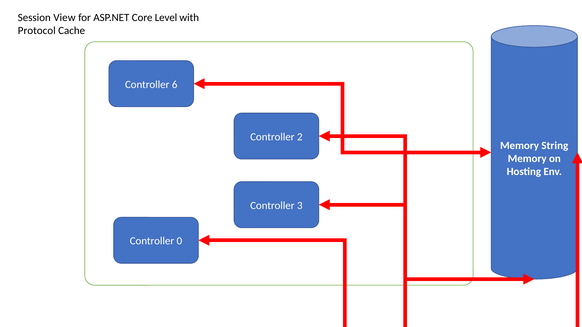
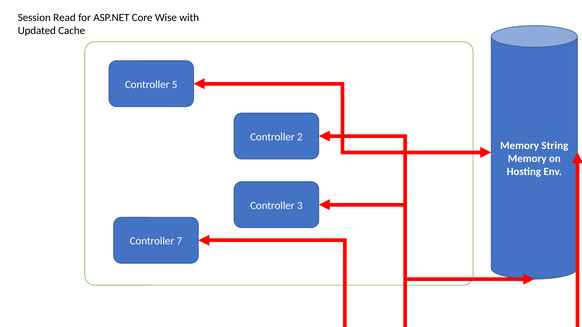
View: View -> Read (64, 17)
Level: Level -> Wise (166, 17)
Protocol: Protocol -> Updated (37, 31)
6: 6 -> 5 (175, 85)
0: 0 -> 7 (179, 241)
